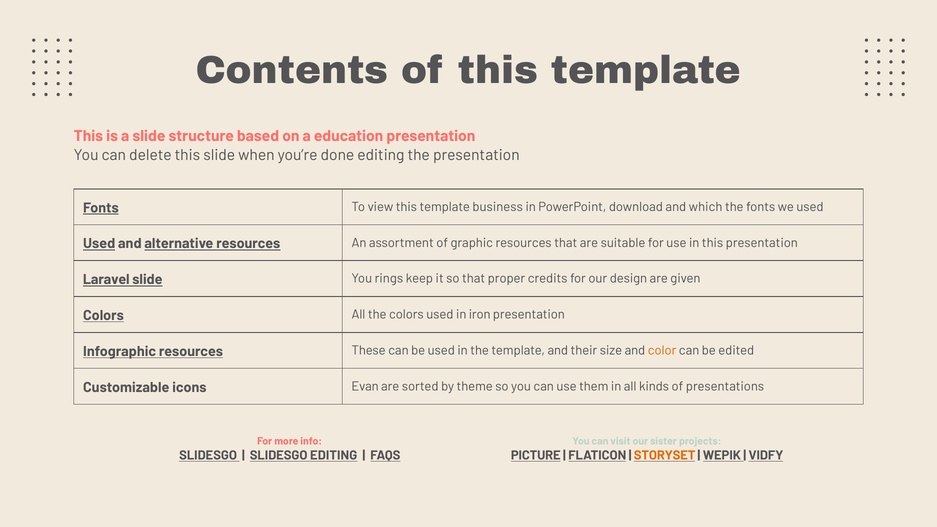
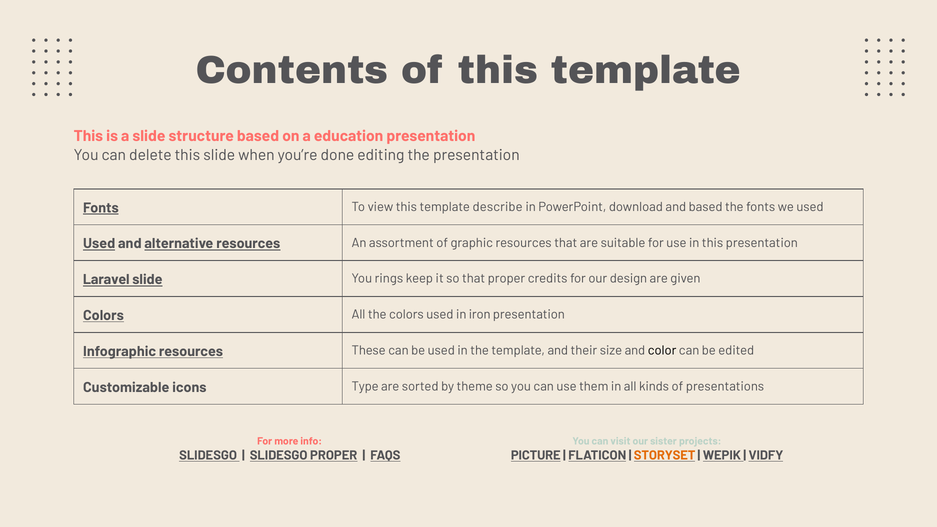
business: business -> describe (498, 207)
and which: which -> based (706, 207)
color colour: orange -> black (662, 350)
Evan: Evan -> Type (365, 386)
SLIDESGO EDITING: EDITING -> PROPER (334, 456)
